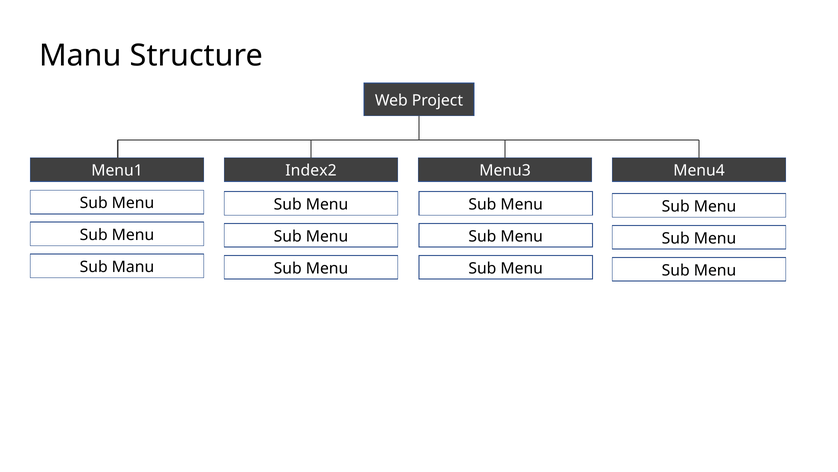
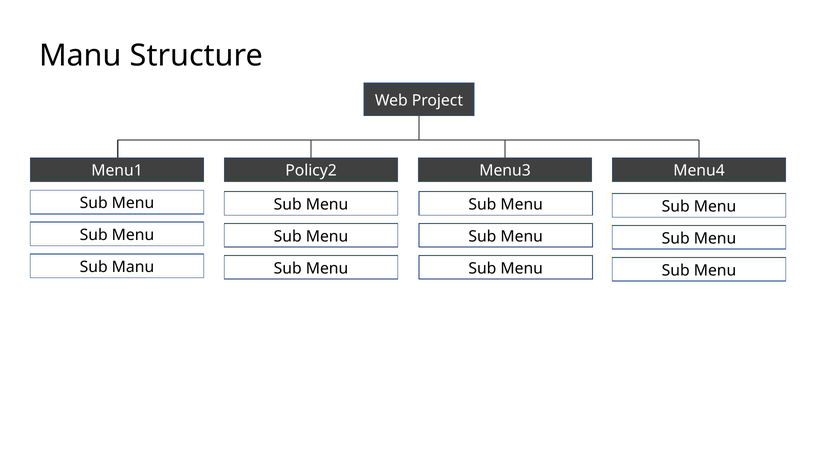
Index2: Index2 -> Policy2 (311, 170)
